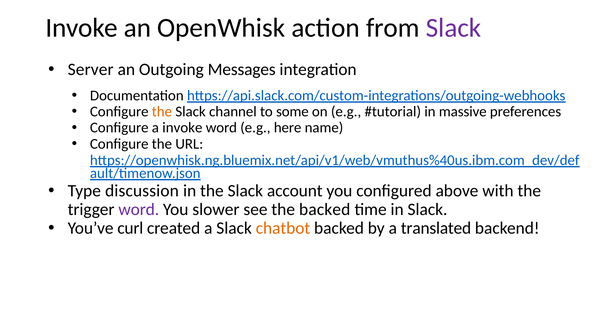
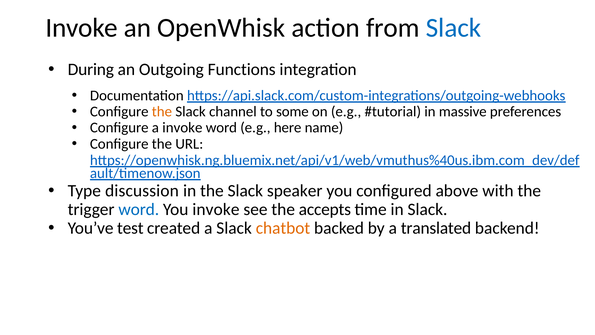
Slack colour: purple -> blue (454, 28)
Server: Server -> During (91, 69)
Messages: Messages -> Functions (242, 69)
account: account -> speaker (295, 190)
word colour: purple -> blue (139, 209)
You slower: slower -> invoke (216, 209)
the backed: backed -> accepts (325, 209)
curl: curl -> test (130, 228)
